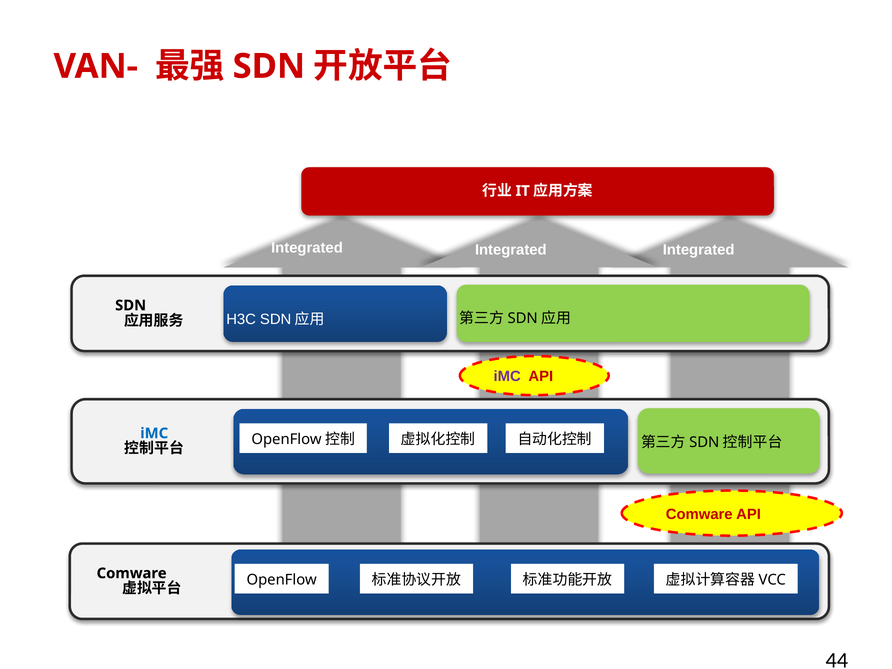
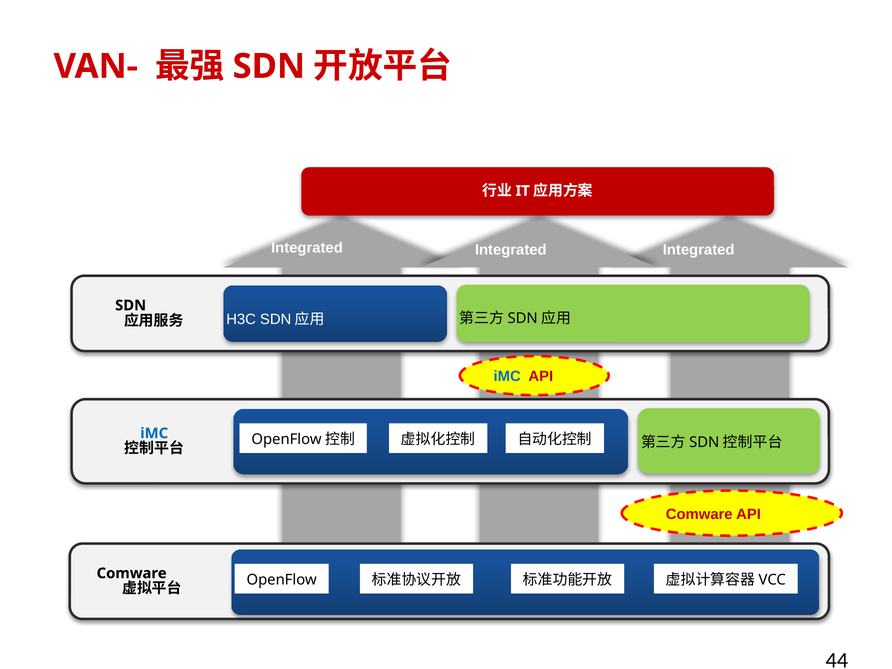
iMC colour: purple -> blue (507, 377)
